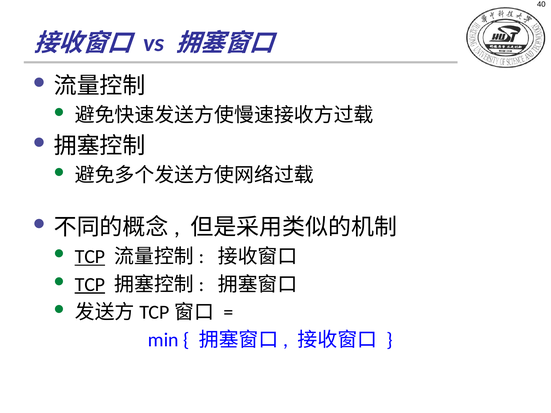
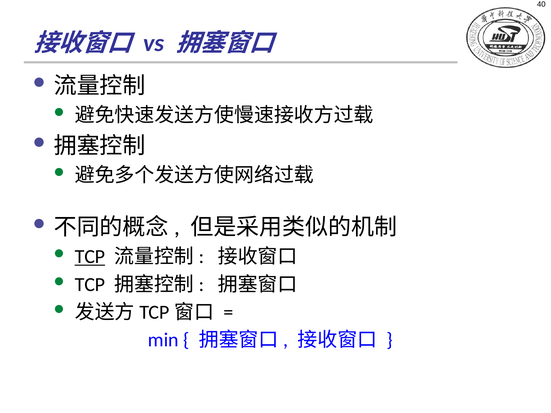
TCP underline: present -> none (90, 285)
